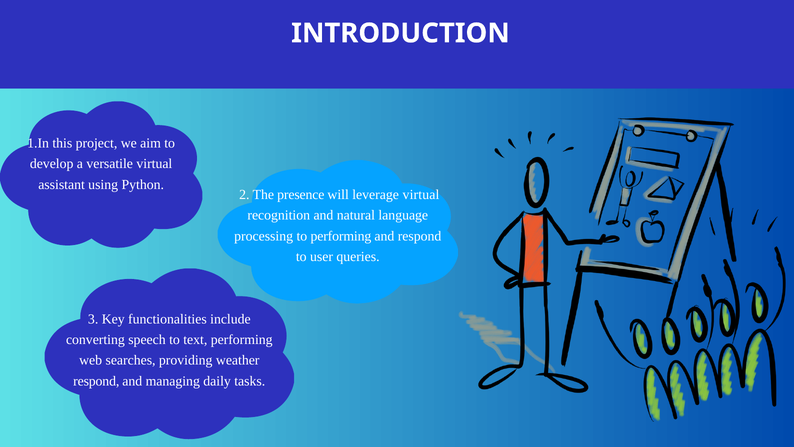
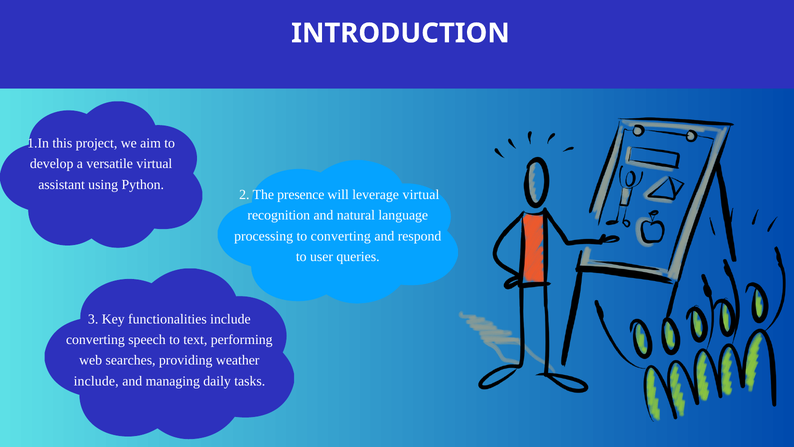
to performing: performing -> converting (341, 236)
respond: respond -> include (96, 381)
